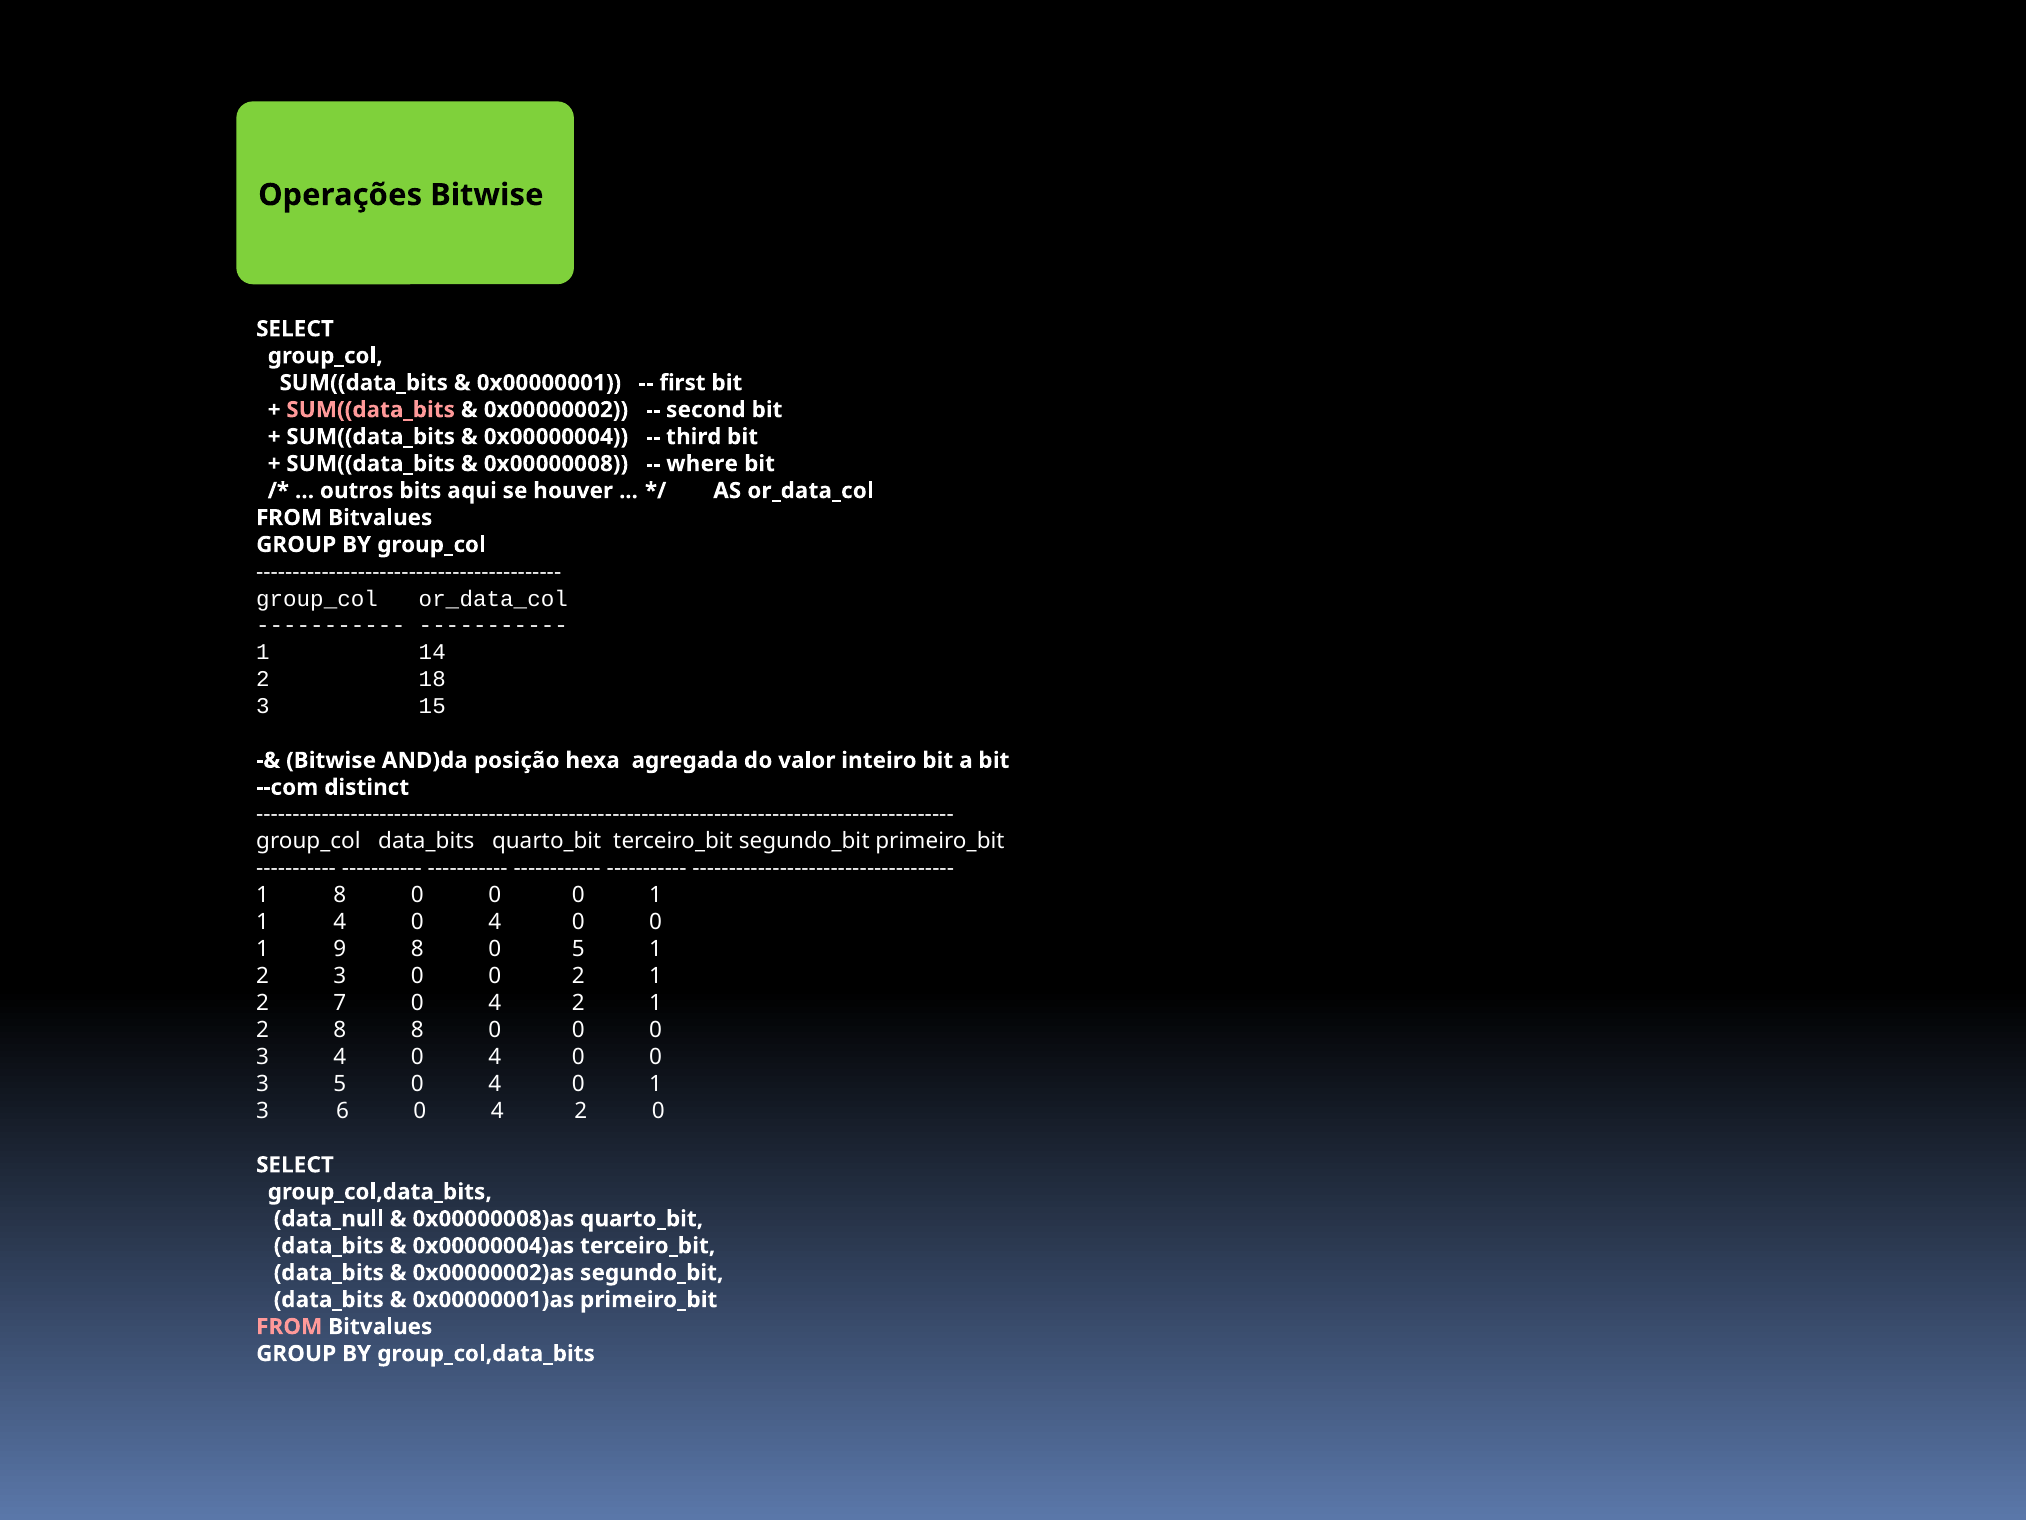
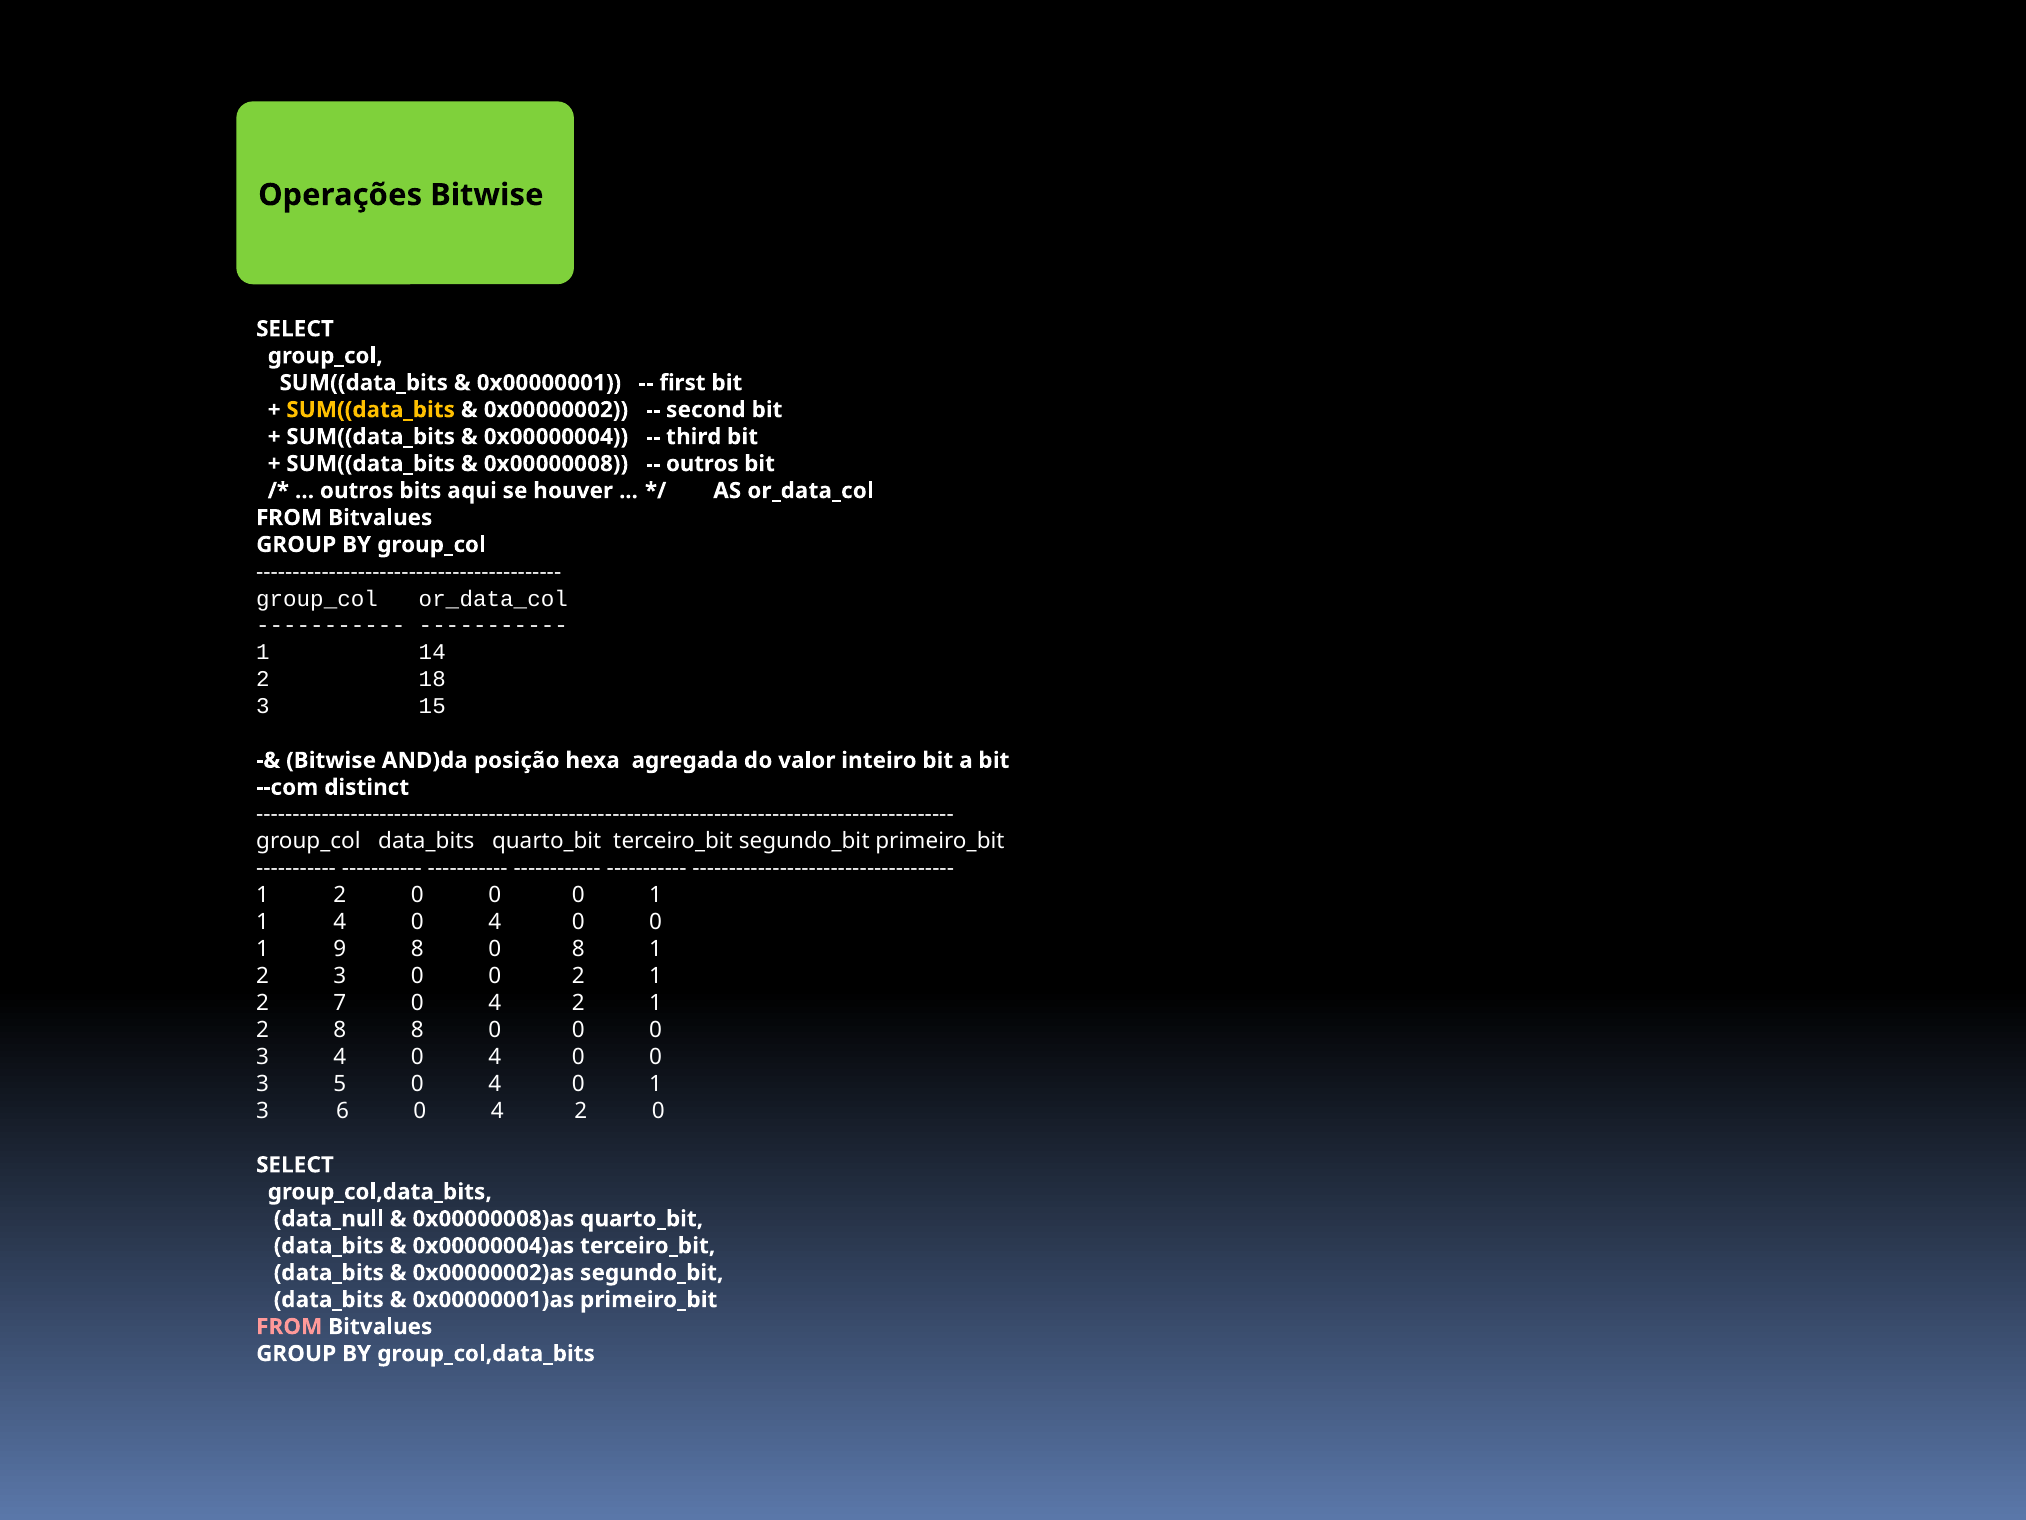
SUM((data_bits colour: pink -> yellow (371, 410)
where: where -> outros (702, 464)
8: 8 -> 2 (340, 895)
0 5: 5 -> 8 (578, 949)
